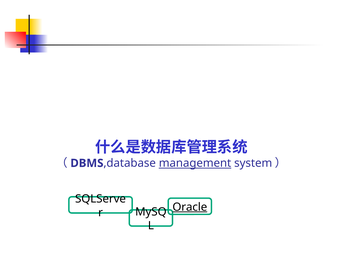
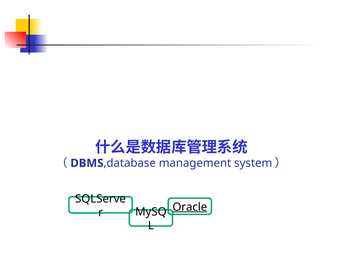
management underline: present -> none (195, 163)
